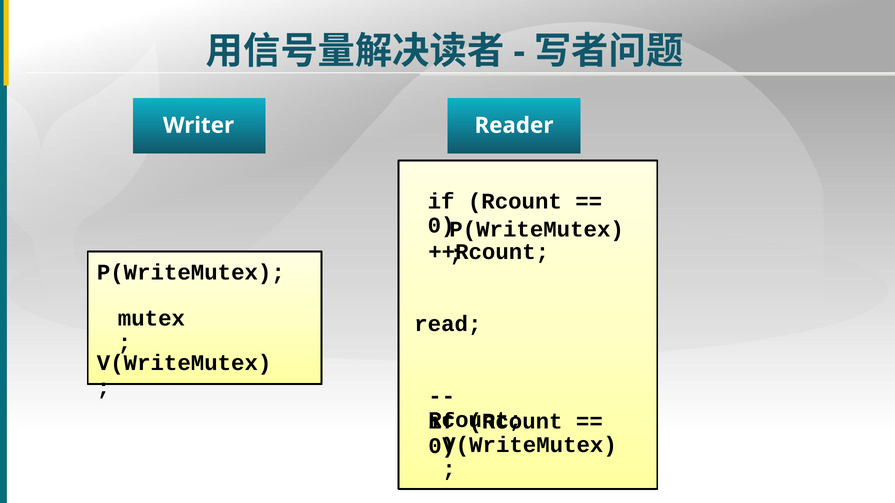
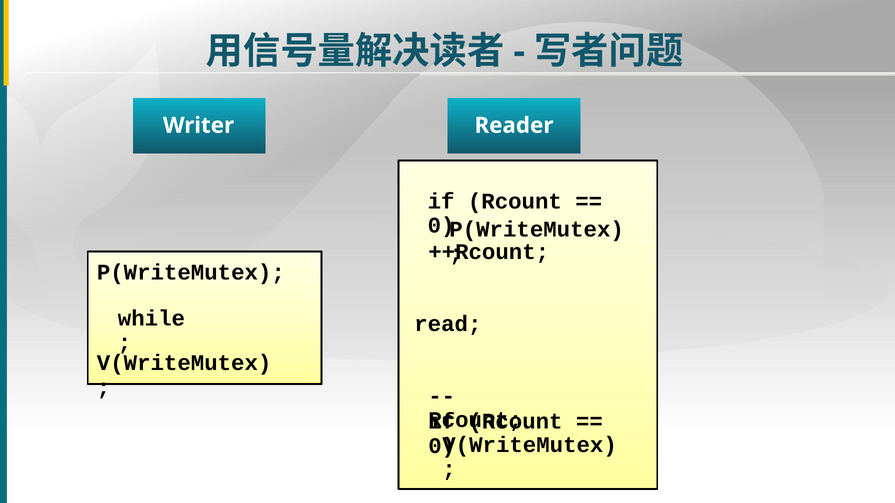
mutex: mutex -> while (151, 319)
